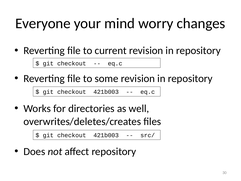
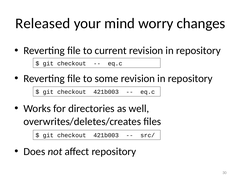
Everyone: Everyone -> Released (43, 23)
